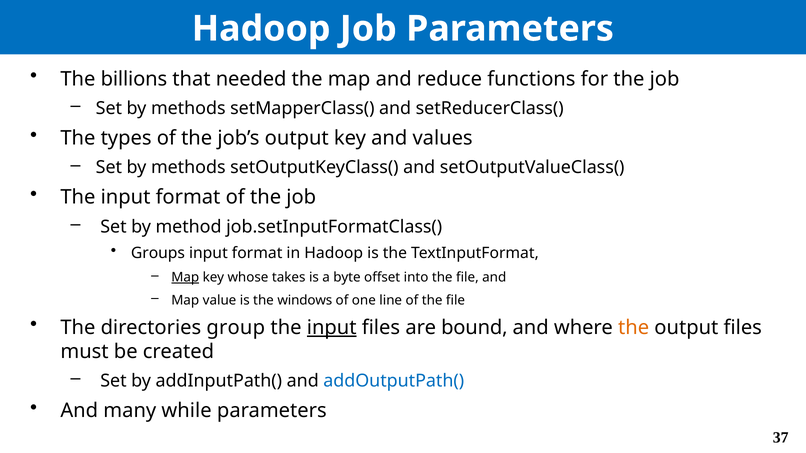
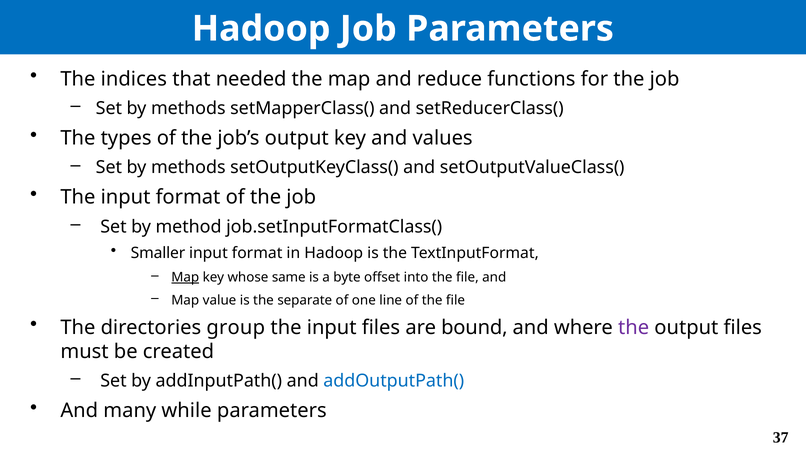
billions: billions -> indices (134, 79)
Groups: Groups -> Smaller (158, 254)
takes: takes -> same (289, 278)
windows: windows -> separate (305, 300)
input underline: present -> none (332, 328)
the colour: orange -> purple (634, 328)
